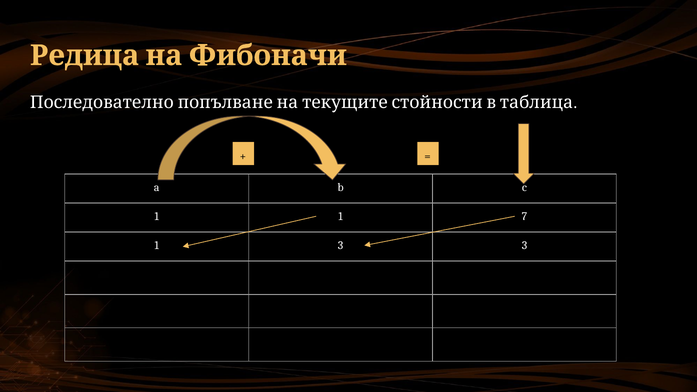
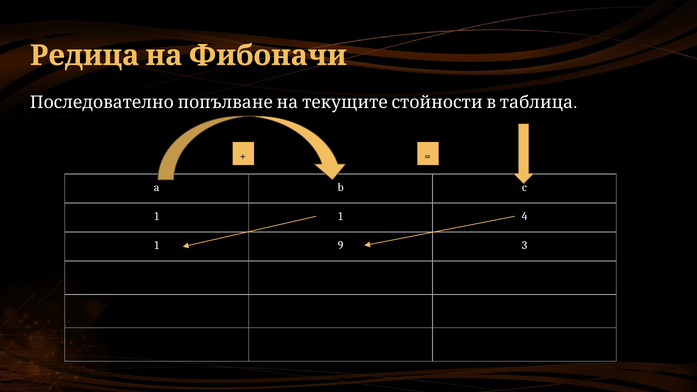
7: 7 -> 4 (525, 217)
1 3: 3 -> 9 (341, 246)
